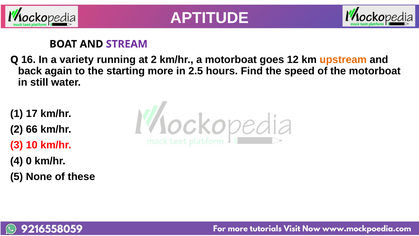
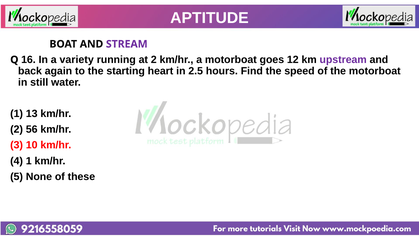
upstream colour: orange -> purple (343, 60)
more: more -> heart (161, 71)
17: 17 -> 13 (32, 114)
66: 66 -> 56 (32, 129)
4 0: 0 -> 1 (29, 161)
